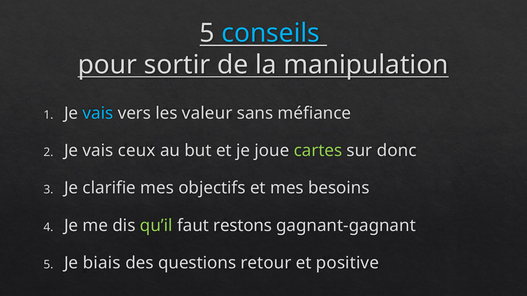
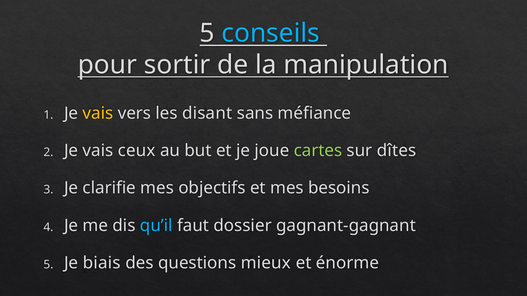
vais colour: light blue -> yellow (98, 113)
valeur: valeur -> disant (207, 113)
donc: donc -> dîtes (397, 151)
qu’il colour: light green -> light blue (156, 226)
restons: restons -> dossier (243, 226)
retour: retour -> mieux (266, 263)
positive: positive -> énorme (348, 263)
